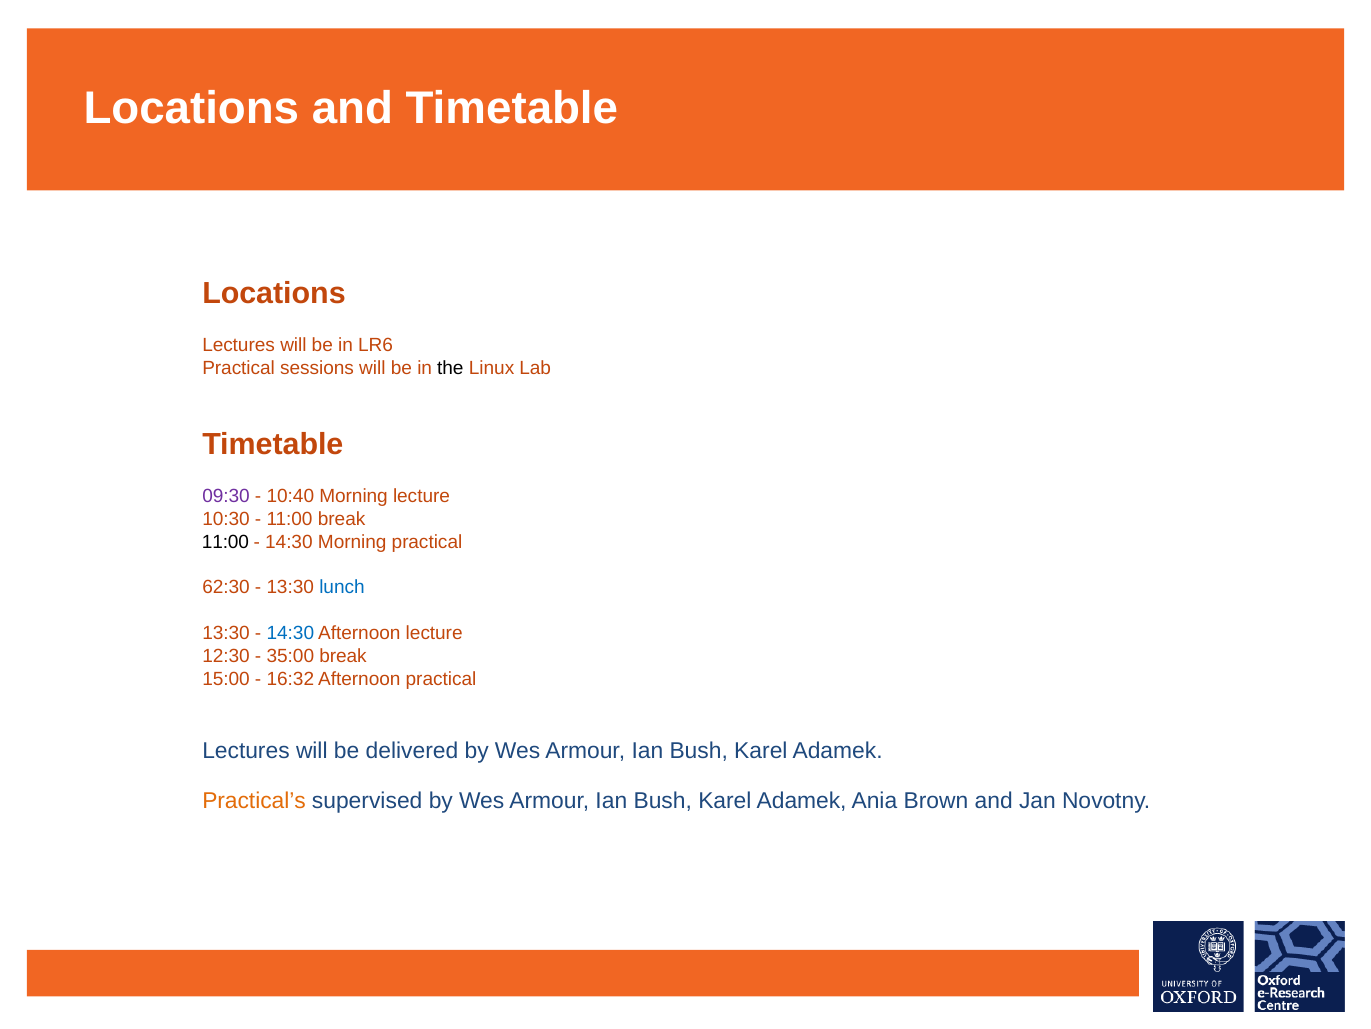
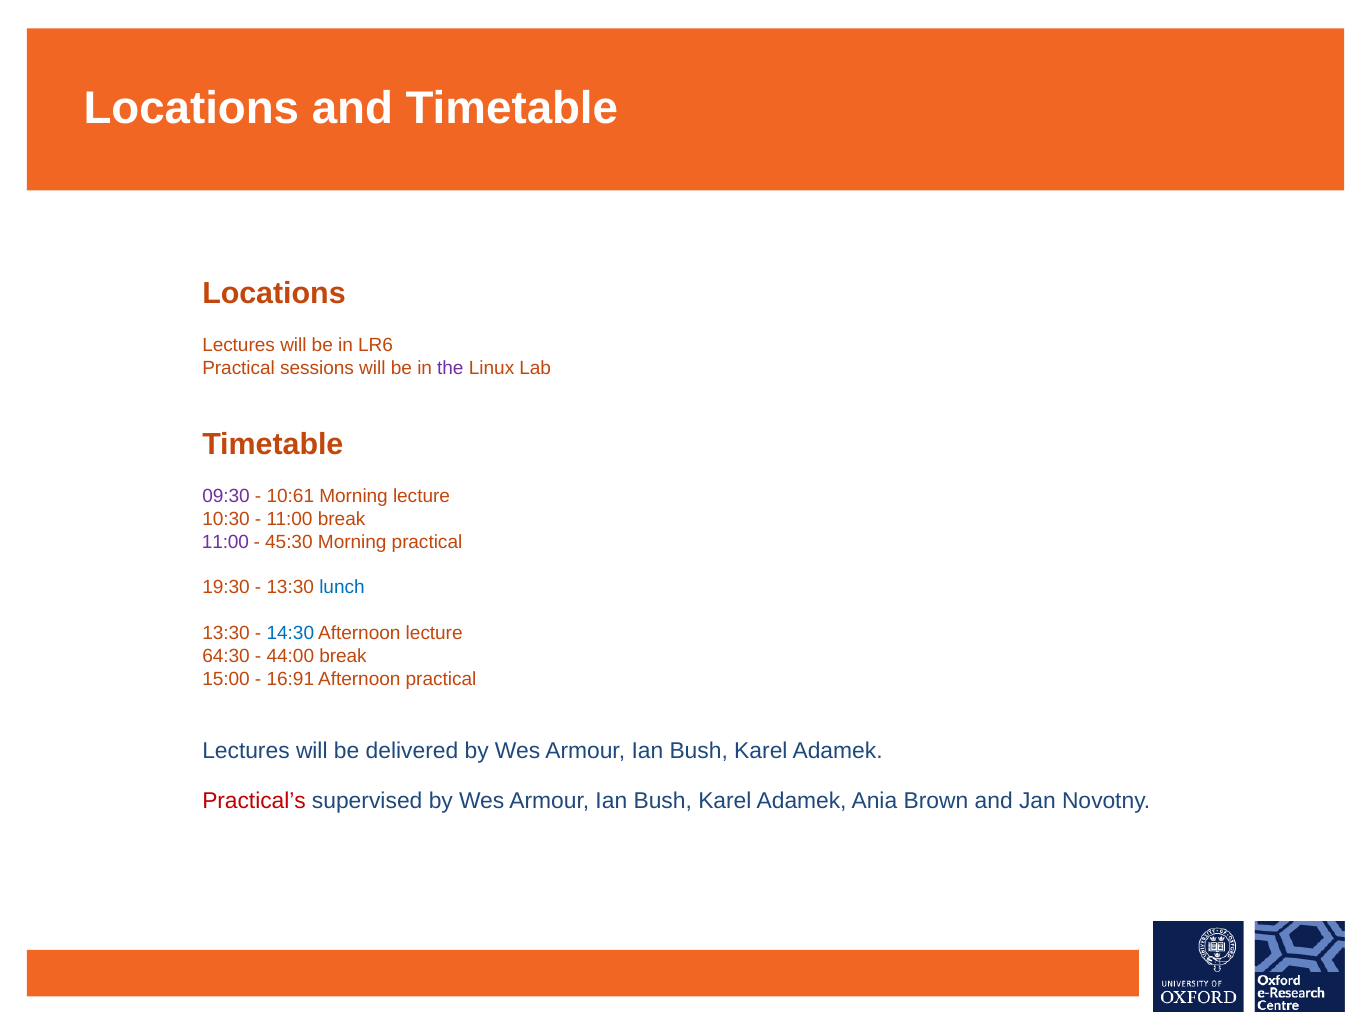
the colour: black -> purple (450, 368)
10:40: 10:40 -> 10:61 (290, 496)
11:00 colour: black -> purple (225, 541)
14:30: 14:30 -> 45:30 (289, 541)
62:30: 62:30 -> 19:30 (226, 587)
12:30: 12:30 -> 64:30 (226, 656)
35:00: 35:00 -> 44:00 (290, 656)
16:32: 16:32 -> 16:91 (290, 679)
Practical’s colour: orange -> red (254, 800)
